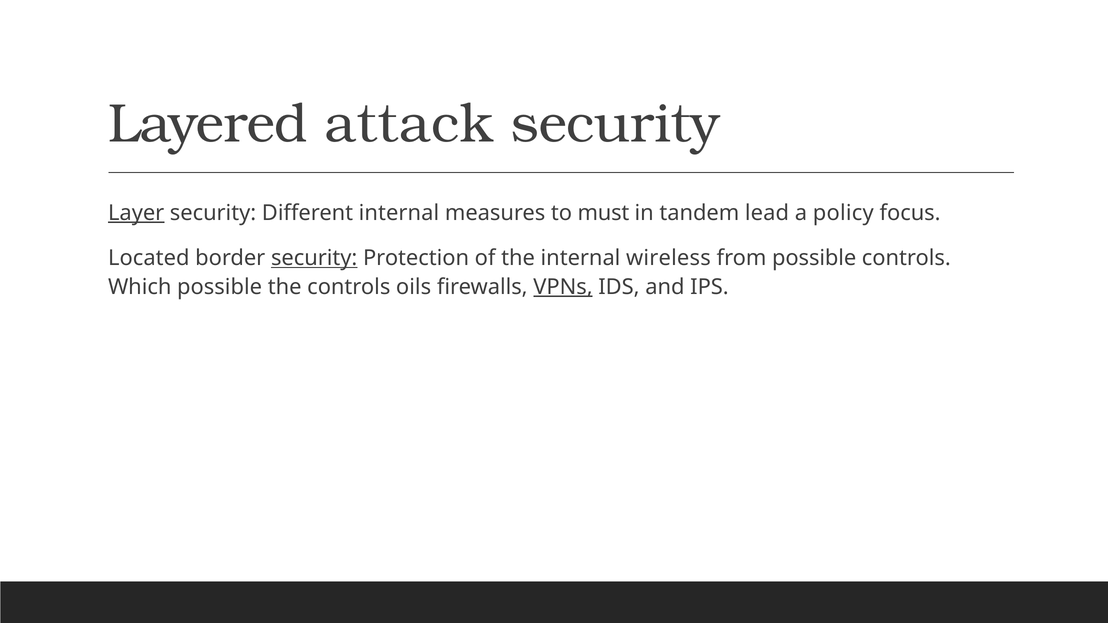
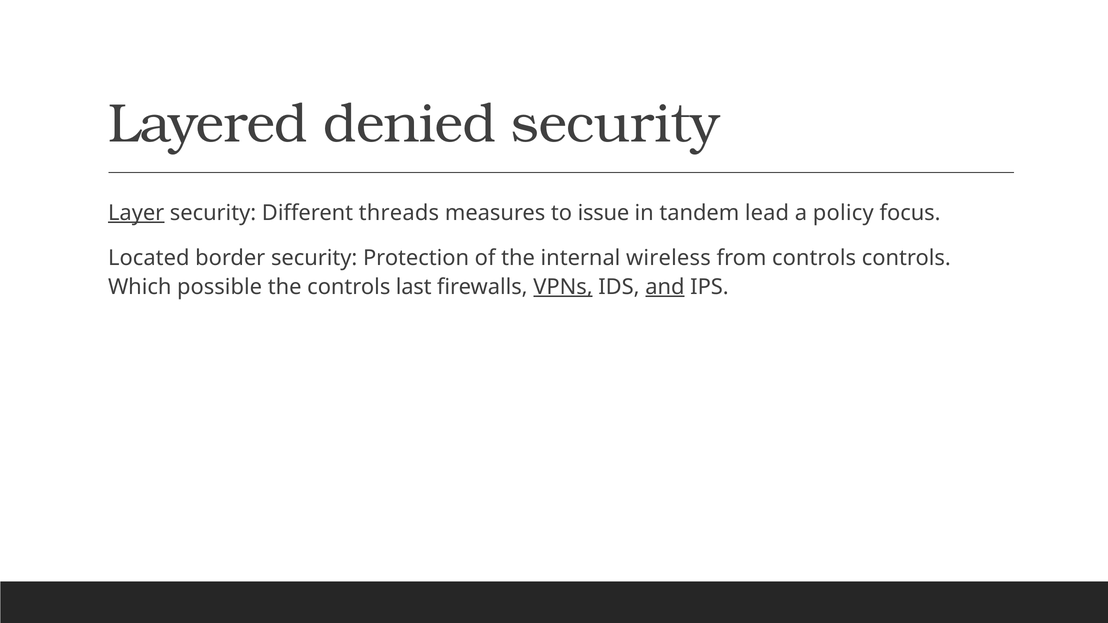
attack: attack -> denied (410, 124)
Different internal: internal -> threads (399, 213)
must: must -> issue (603, 213)
security underline: present -> none (314, 258)
from possible: possible -> controls (814, 258)
oils: oils -> last (414, 287)
and underline: none -> present (665, 287)
